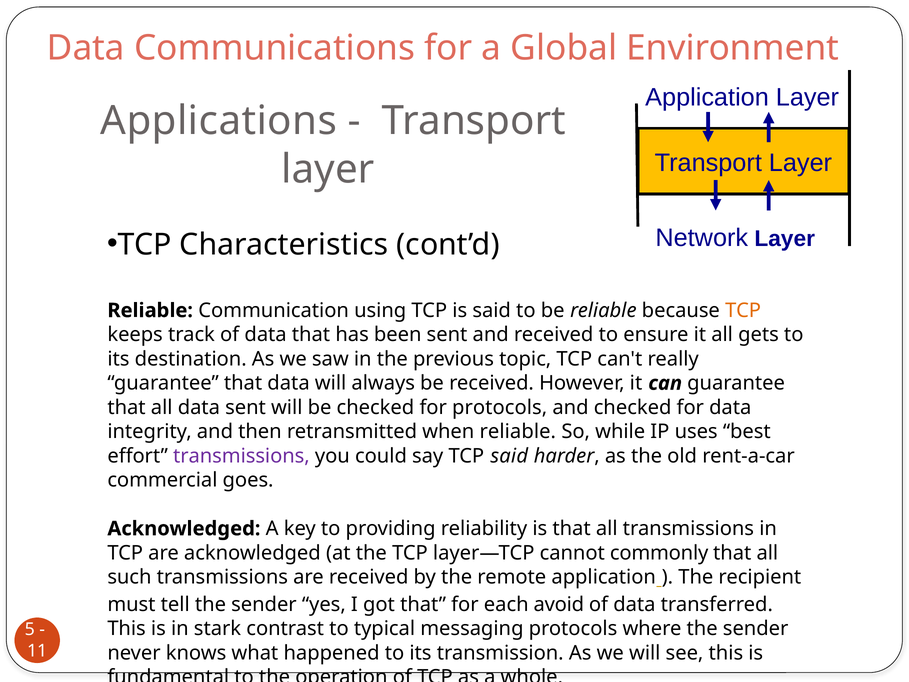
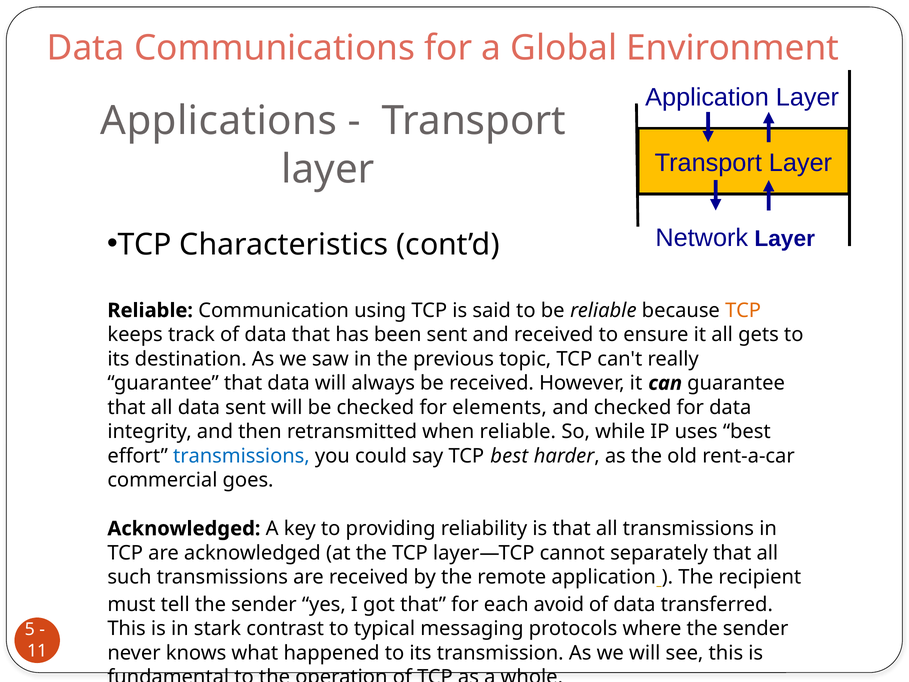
for protocols: protocols -> elements (500, 407)
transmissions colour: purple -> blue (241, 456)
TCP said: said -> best (509, 456)
commonly: commonly -> separately (659, 553)
